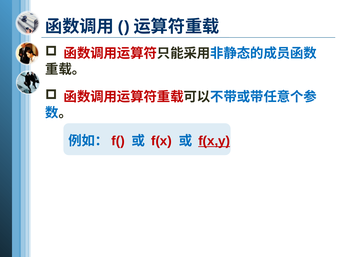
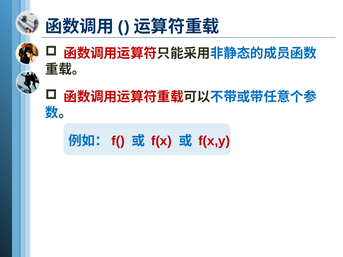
f(x,y underline: present -> none (214, 141)
